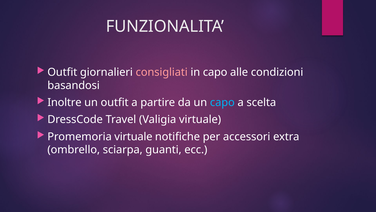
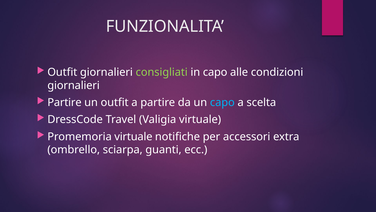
consigliati colour: pink -> light green (162, 72)
basandosi: basandosi -> giornalieri (74, 85)
Inoltre: Inoltre -> Partire (64, 102)
